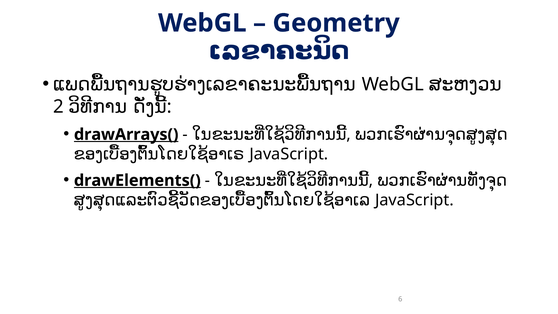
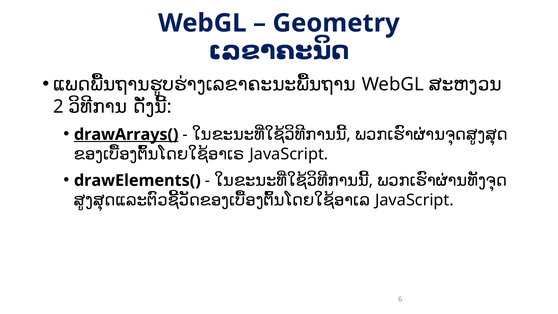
drawElements( underline: present -> none (137, 180)
